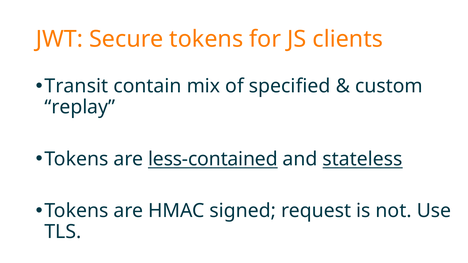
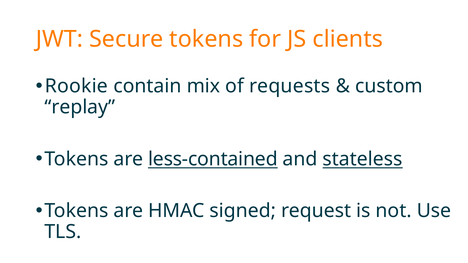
Transit: Transit -> Rookie (76, 86)
specified: specified -> requests (290, 86)
